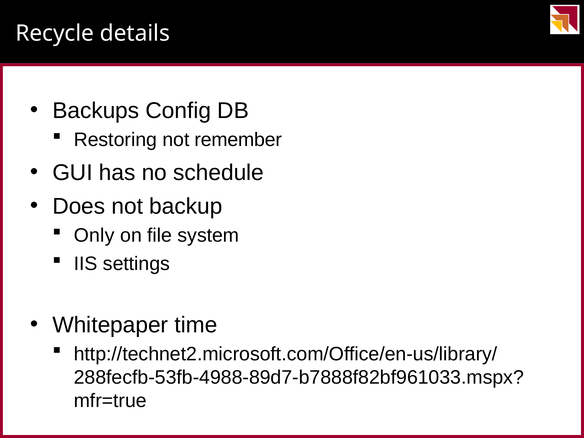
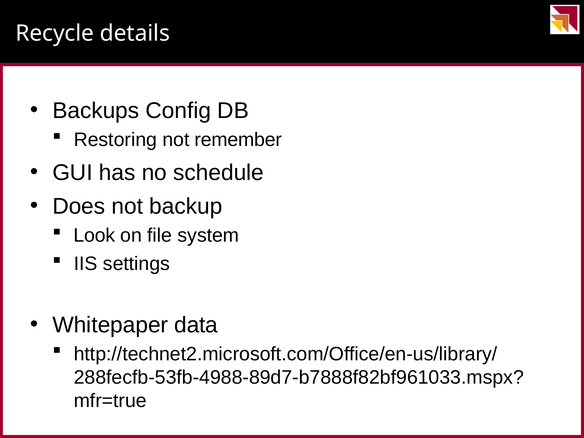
Only: Only -> Look (94, 236)
time: time -> data (196, 325)
